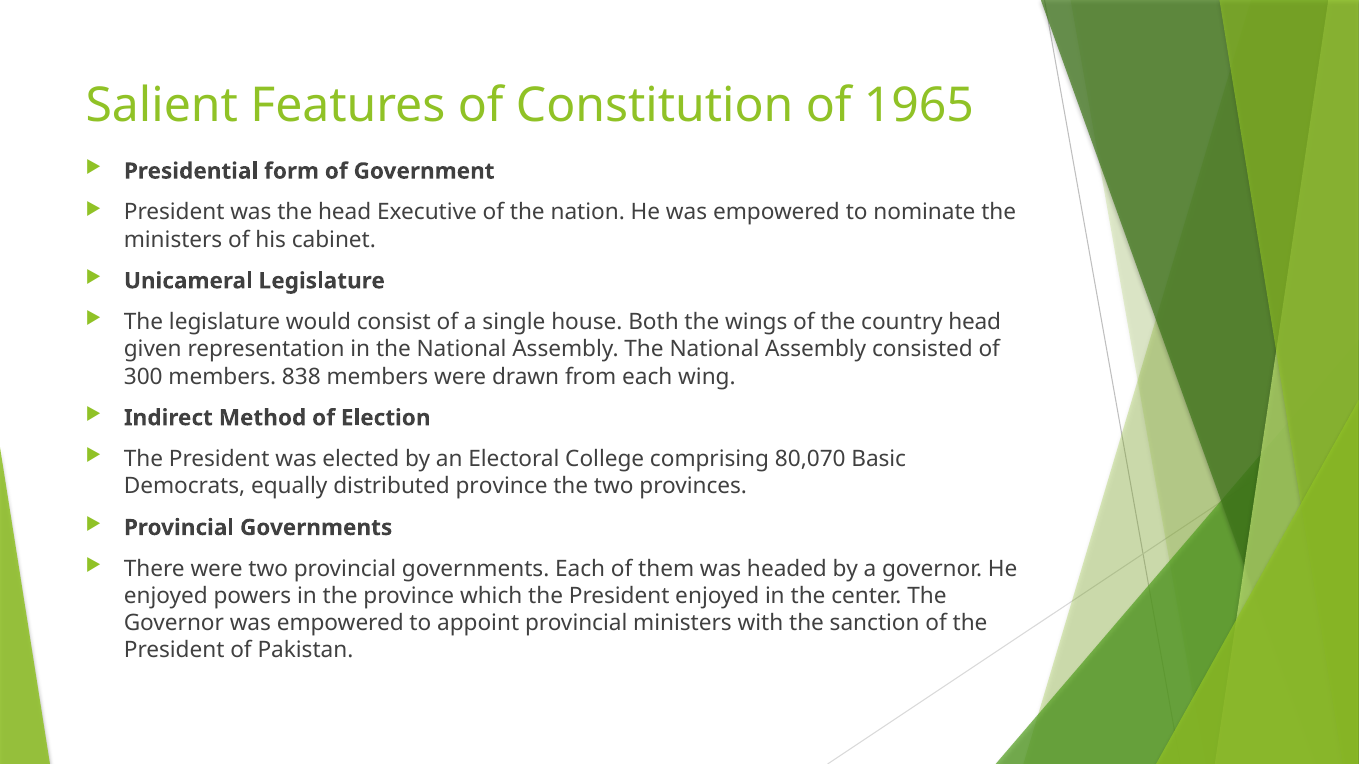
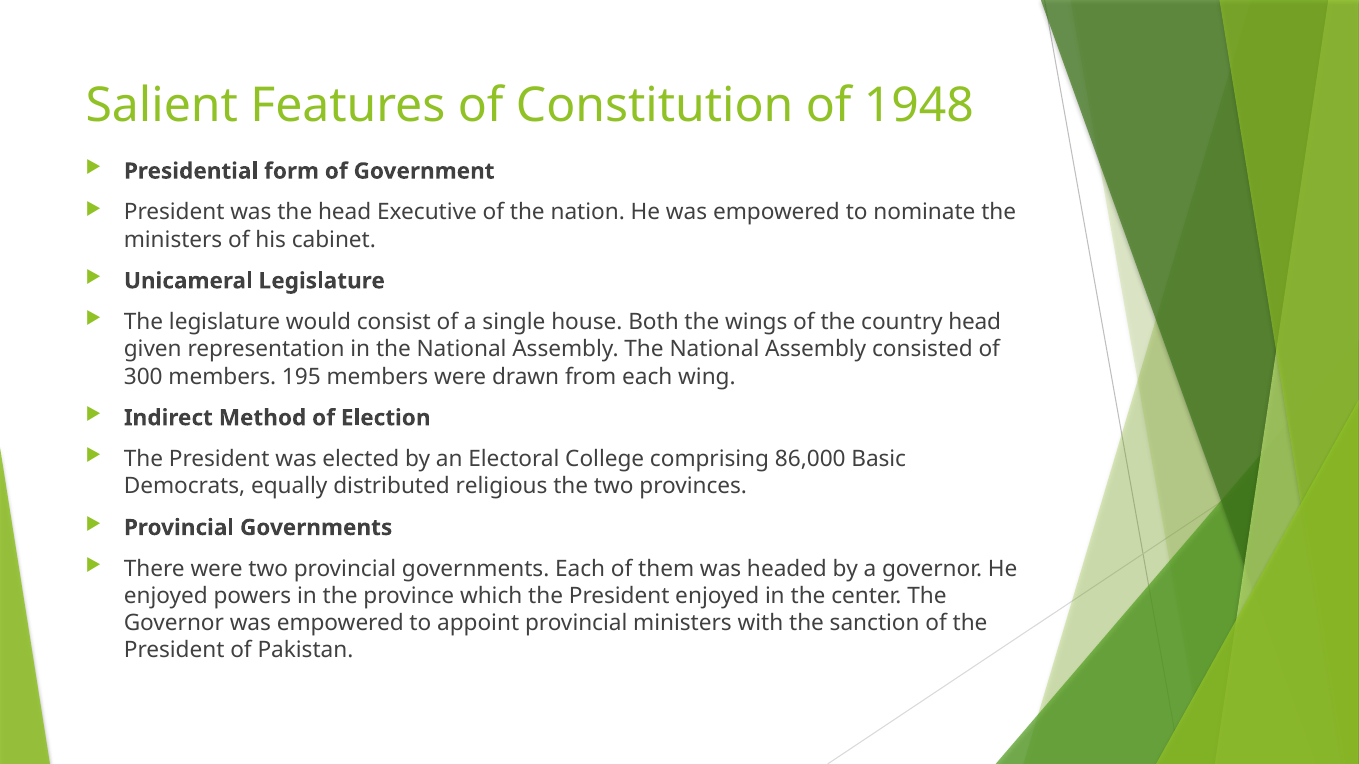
1965: 1965 -> 1948 (919, 105)
838: 838 -> 195 (301, 377)
80,070: 80,070 -> 86,000 (810, 459)
distributed province: province -> religious (502, 487)
